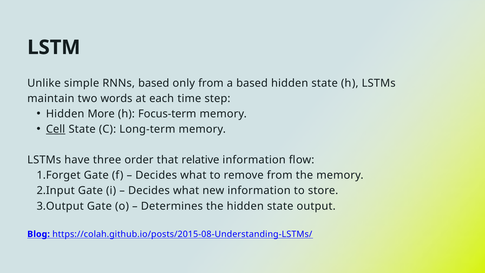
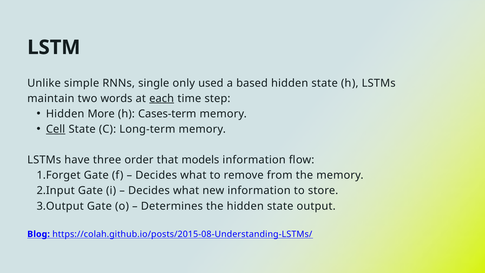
RNNs based: based -> single (154, 83)
only from: from -> used (211, 83)
each underline: none -> present (162, 98)
Focus-term: Focus-term -> Cases-term (167, 114)
relative: relative -> models (200, 160)
